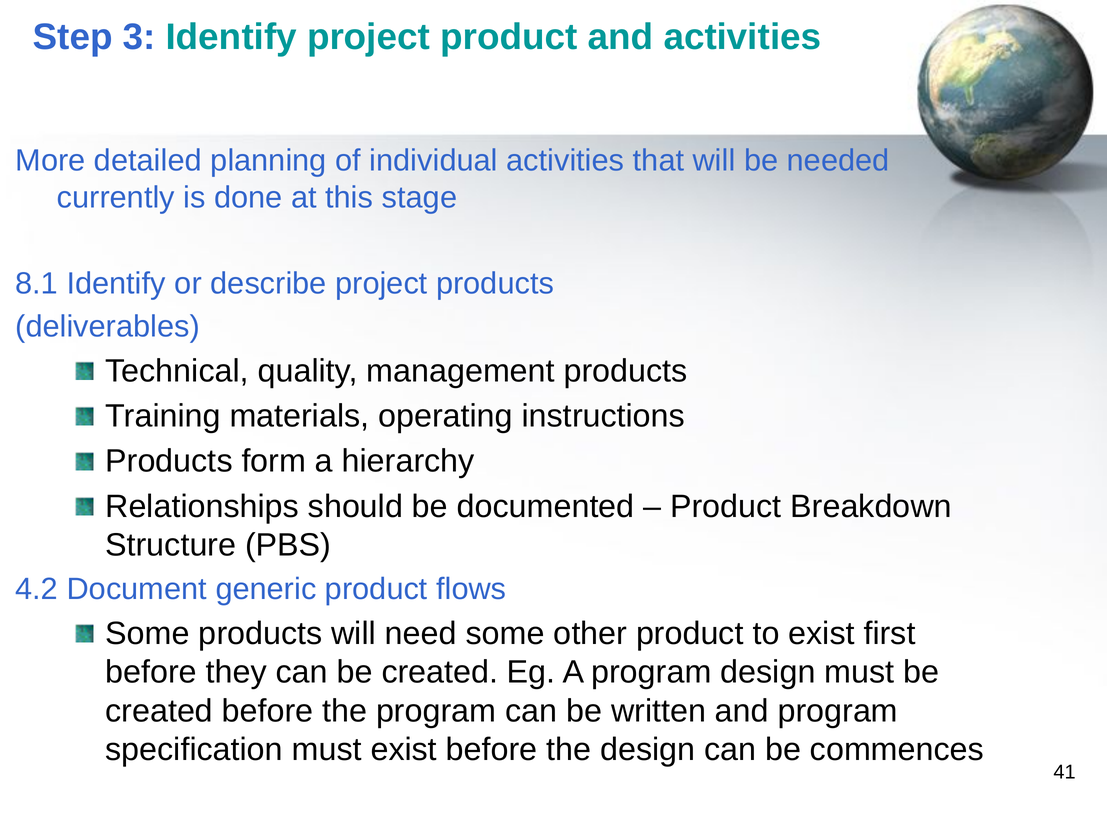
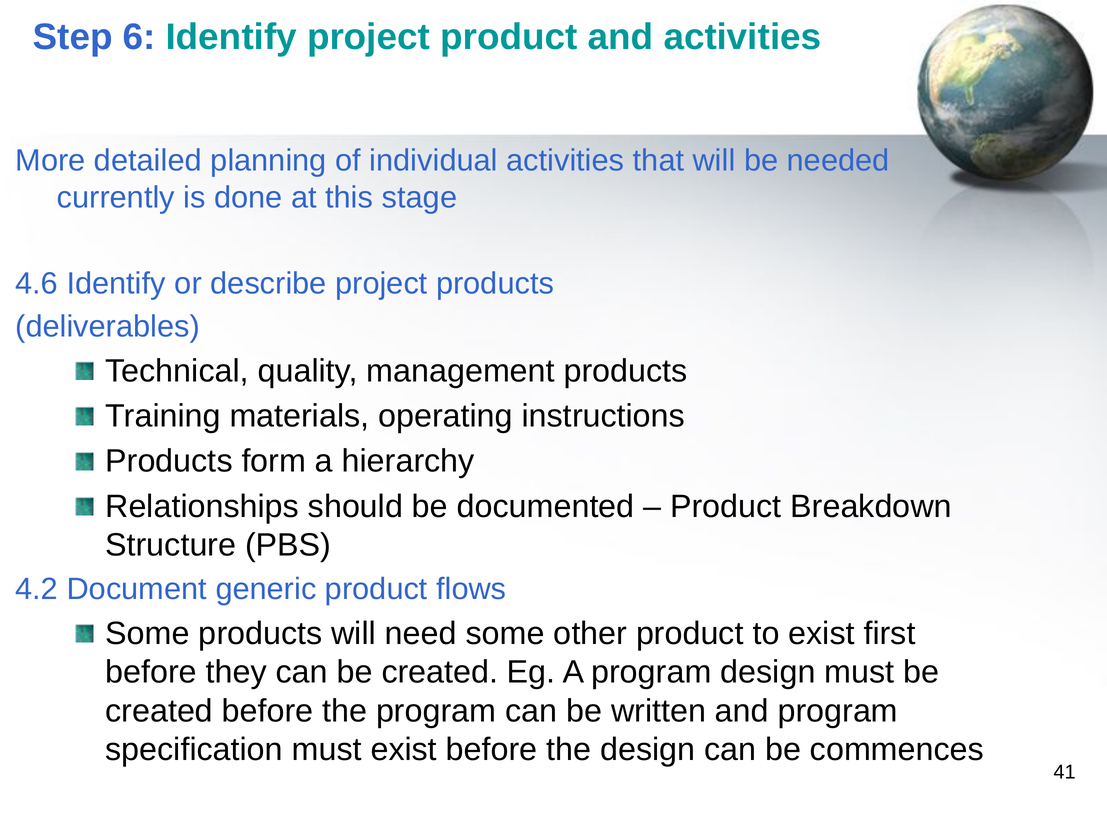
3: 3 -> 6 (139, 37)
8.1: 8.1 -> 4.6 (37, 284)
